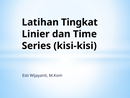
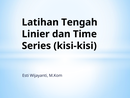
Tingkat: Tingkat -> Tengah (79, 22)
